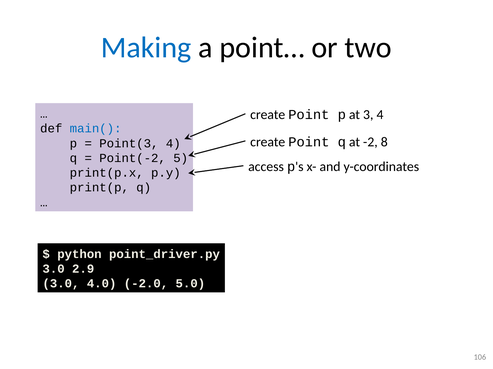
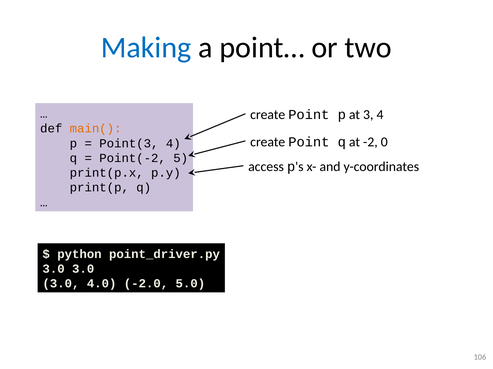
main( colour: blue -> orange (96, 129)
8: 8 -> 0 (384, 142)
2.9: 2.9 -> 3.0 (83, 269)
